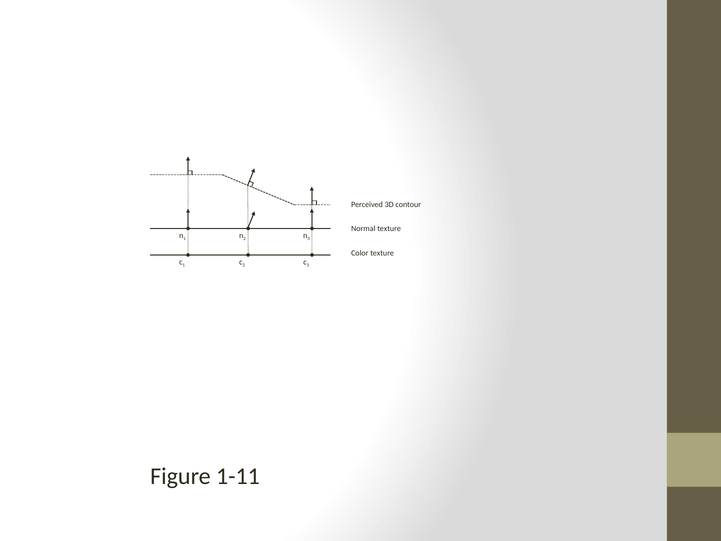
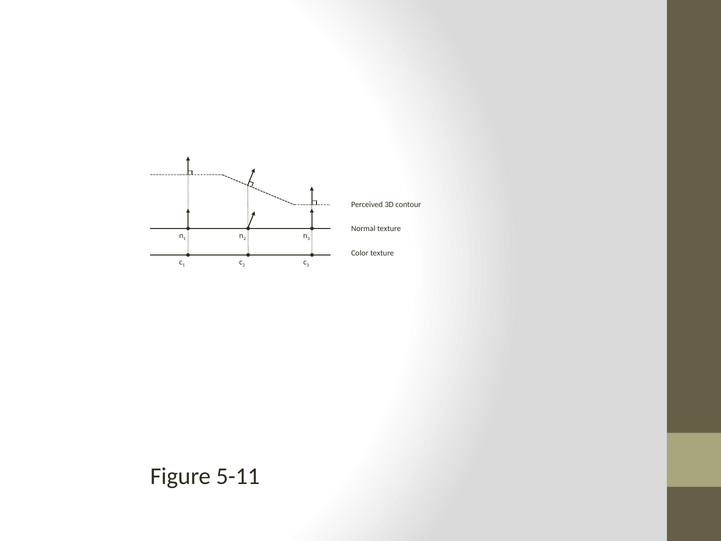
1-11: 1-11 -> 5-11 (238, 476)
